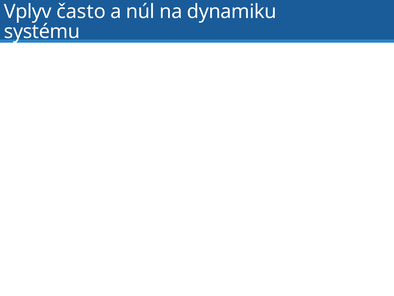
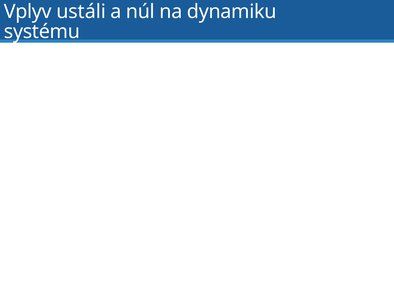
často: často -> ustáli (81, 12)
